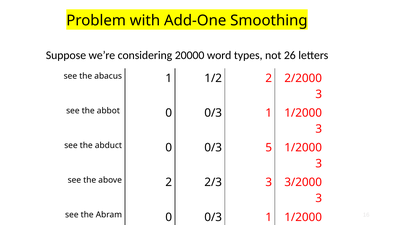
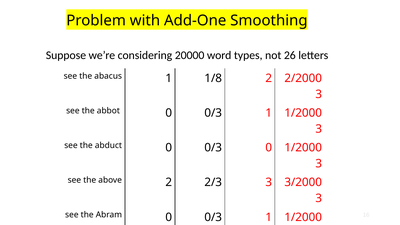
1/2: 1/2 -> 1/8 (213, 78)
0/3 5: 5 -> 0 (269, 148)
